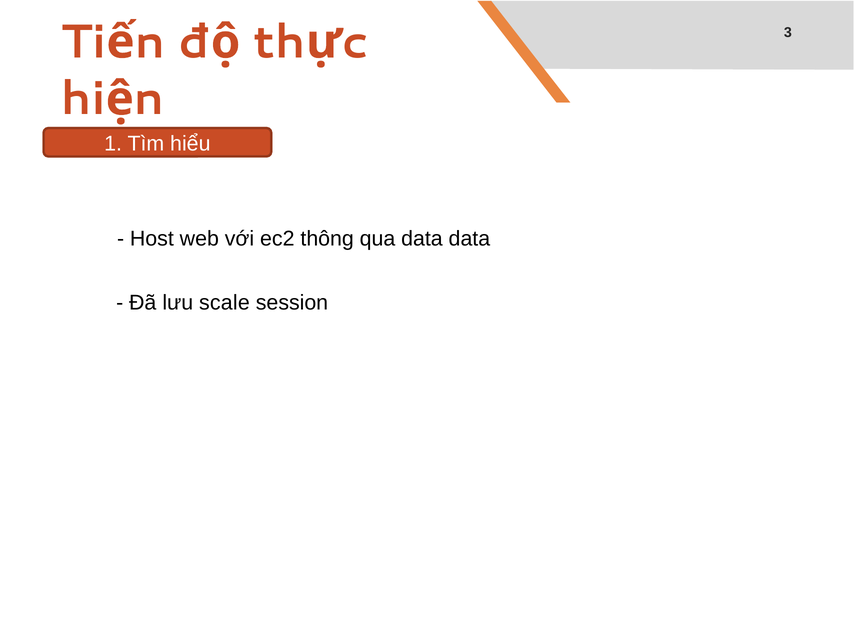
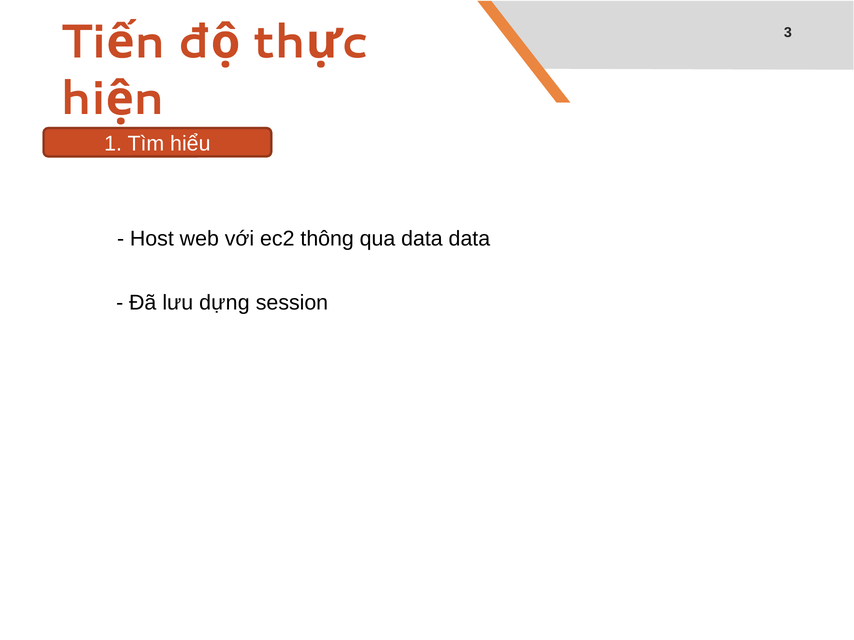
scale: scale -> dựng (224, 303)
